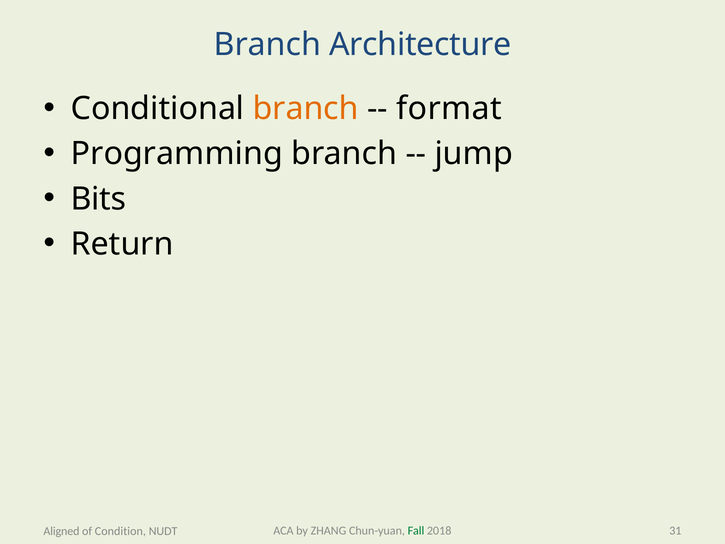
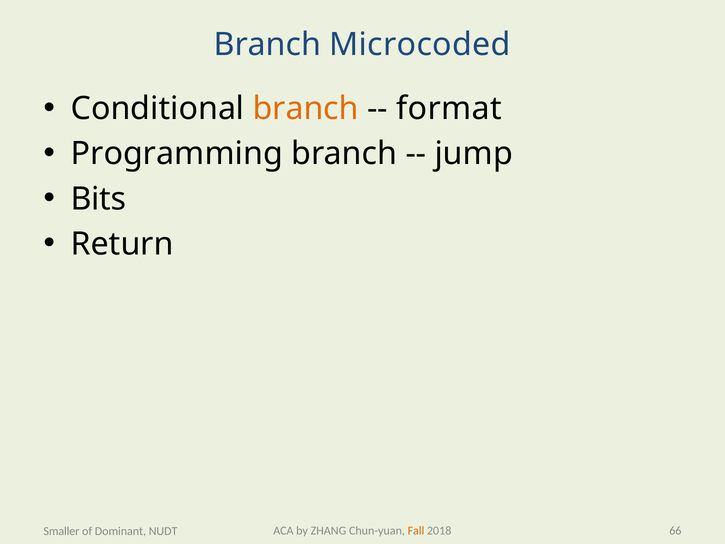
Architecture: Architecture -> Microcoded (420, 44)
Fall colour: green -> orange (416, 531)
31: 31 -> 66 (675, 531)
Aligned: Aligned -> Smaller (61, 531)
Condition: Condition -> Dominant (120, 531)
